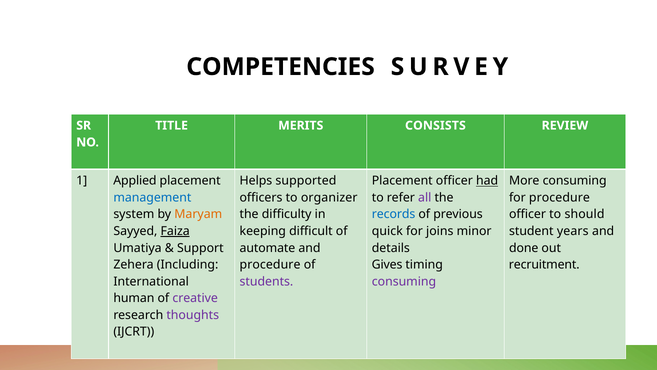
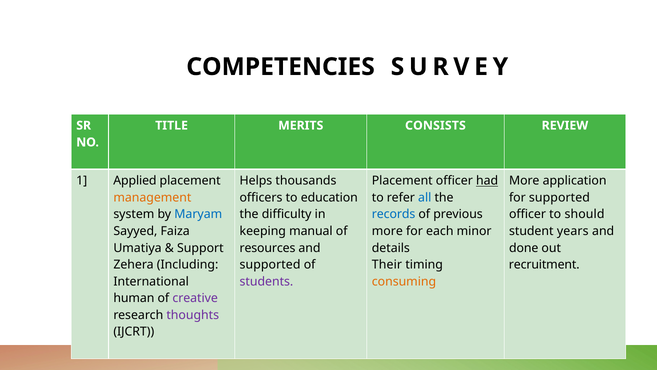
supported: supported -> thousands (306, 181)
More consuming: consuming -> application (575, 181)
management colour: blue -> orange (152, 197)
organizer: organizer -> education (329, 197)
all colour: purple -> blue (425, 197)
for procedure: procedure -> supported (559, 197)
Maryam colour: orange -> blue (198, 214)
Faiza underline: present -> none (175, 231)
difficult: difficult -> manual (311, 231)
quick: quick -> more (387, 231)
joins: joins -> each (440, 231)
automate: automate -> resources (267, 248)
procedure: procedure -> supported (270, 264)
Gives: Gives -> Their (387, 264)
consuming colour: purple -> orange (404, 281)
